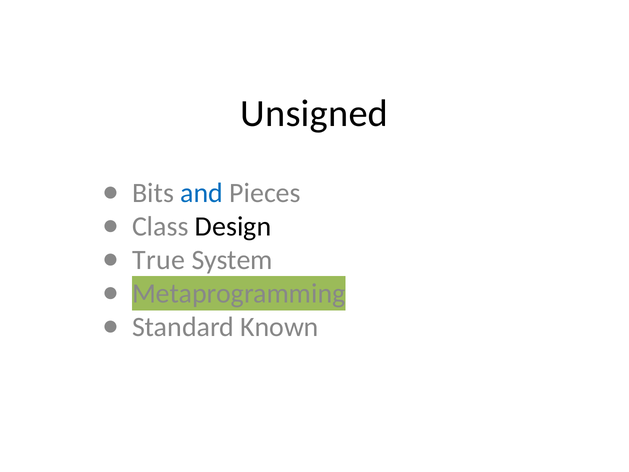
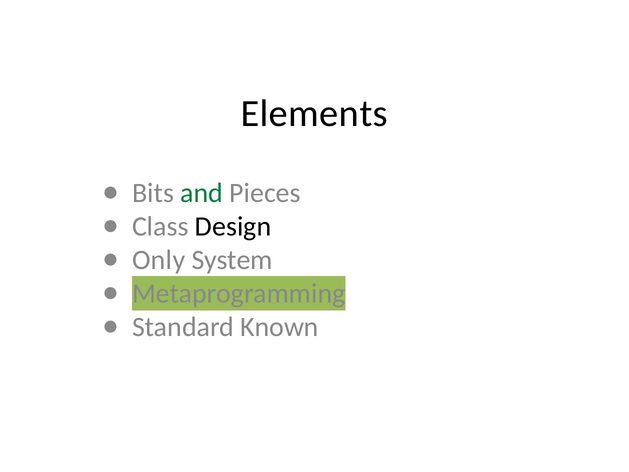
Unsigned: Unsigned -> Elements (314, 114)
and colour: blue -> green (202, 193)
True: True -> Only (159, 260)
